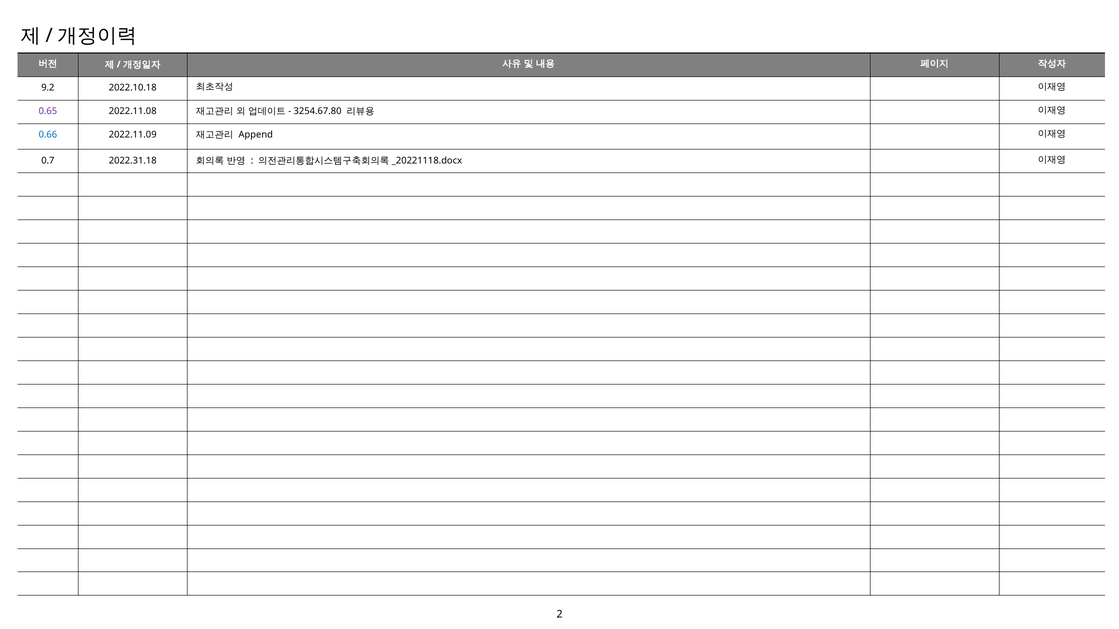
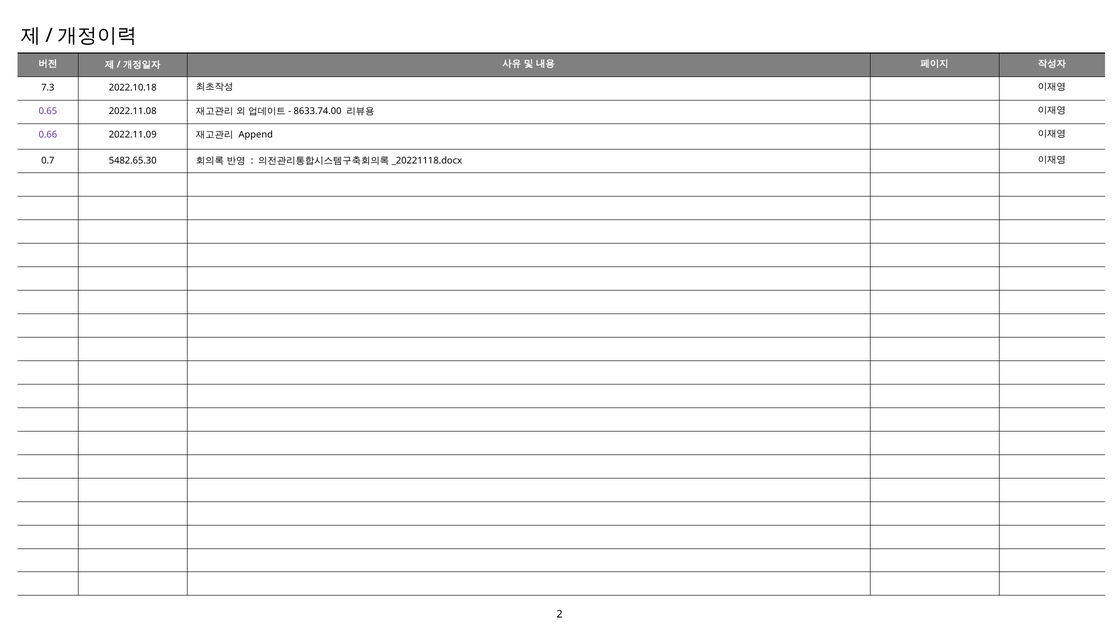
9.2: 9.2 -> 7.3 (48, 88)
3254.67.80: 3254.67.80 -> 8633.74.00 (318, 111)
0.66 colour: blue -> purple (48, 135)
2022.31.18: 2022.31.18 -> 5482.65.30 (133, 161)
